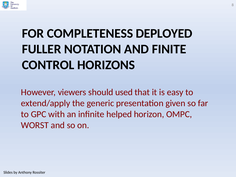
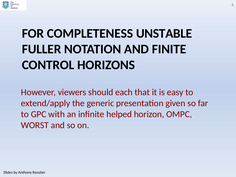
DEPLOYED: DEPLOYED -> UNSTABLE (164, 33)
used: used -> each (124, 92)
